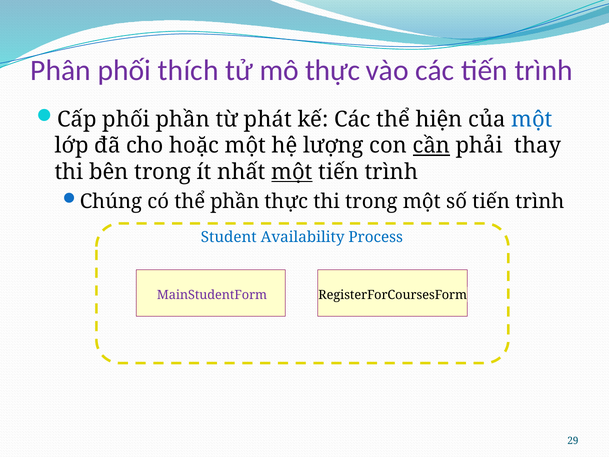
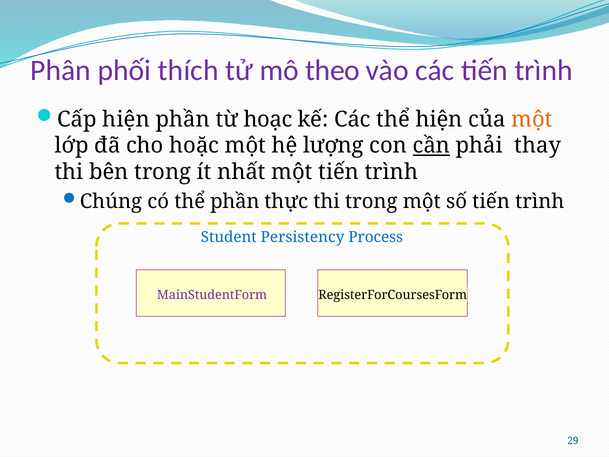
mô thực: thực -> theo (333, 71)
Cấp phối: phối -> hiện (126, 119)
phát: phát -> hoạc (268, 119)
một colour: blue -> orange (532, 119)
một underline: present -> none (292, 172)
Availability: Availability -> Persistency (303, 237)
